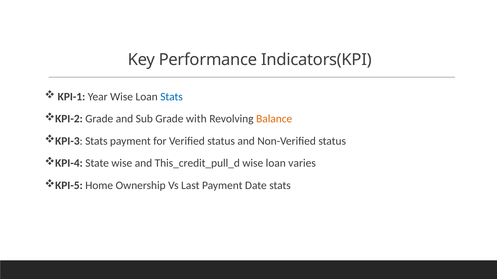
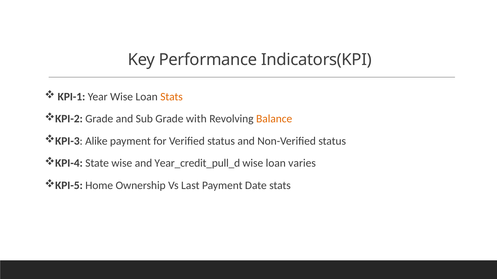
Stats colour: blue -> orange (172, 97)
KPI-3 Stats: Stats -> Alike (96, 141)
This_credit_pull_d: This_credit_pull_d -> Year_credit_pull_d (197, 164)
